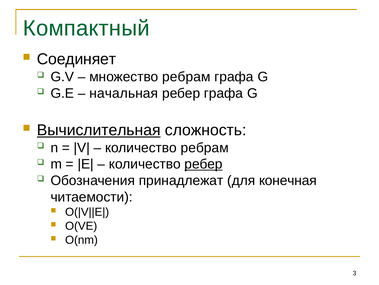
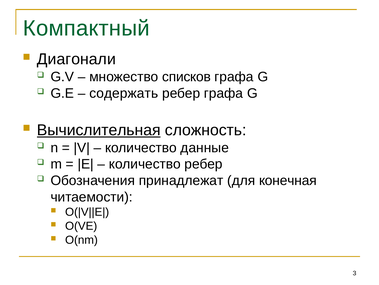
Соединяет: Соединяет -> Диагонали (76, 59)
множество ребрам: ребрам -> списков (186, 77)
начальная: начальная -> содержать (124, 93)
количество ребрам: ребрам -> данные (205, 147)
ребер underline: present -> none (203, 164)
